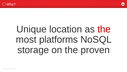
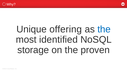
location: location -> offering (66, 29)
the colour: red -> blue (104, 29)
platforms: platforms -> identified (58, 39)
